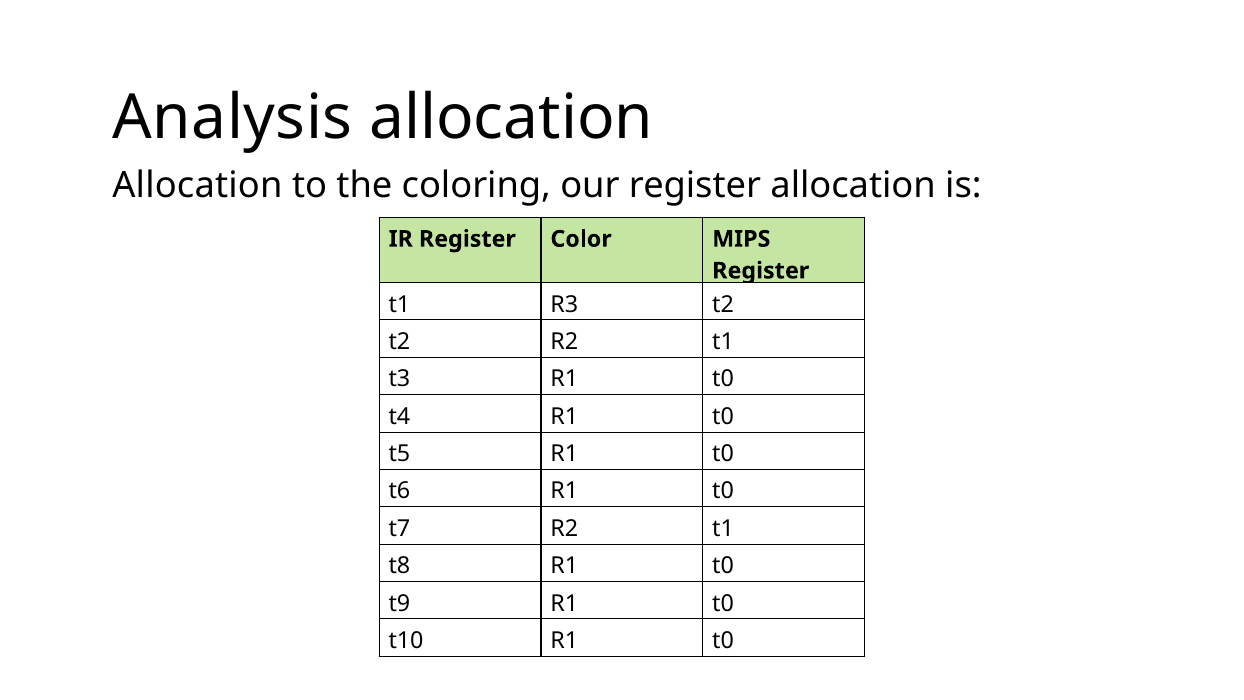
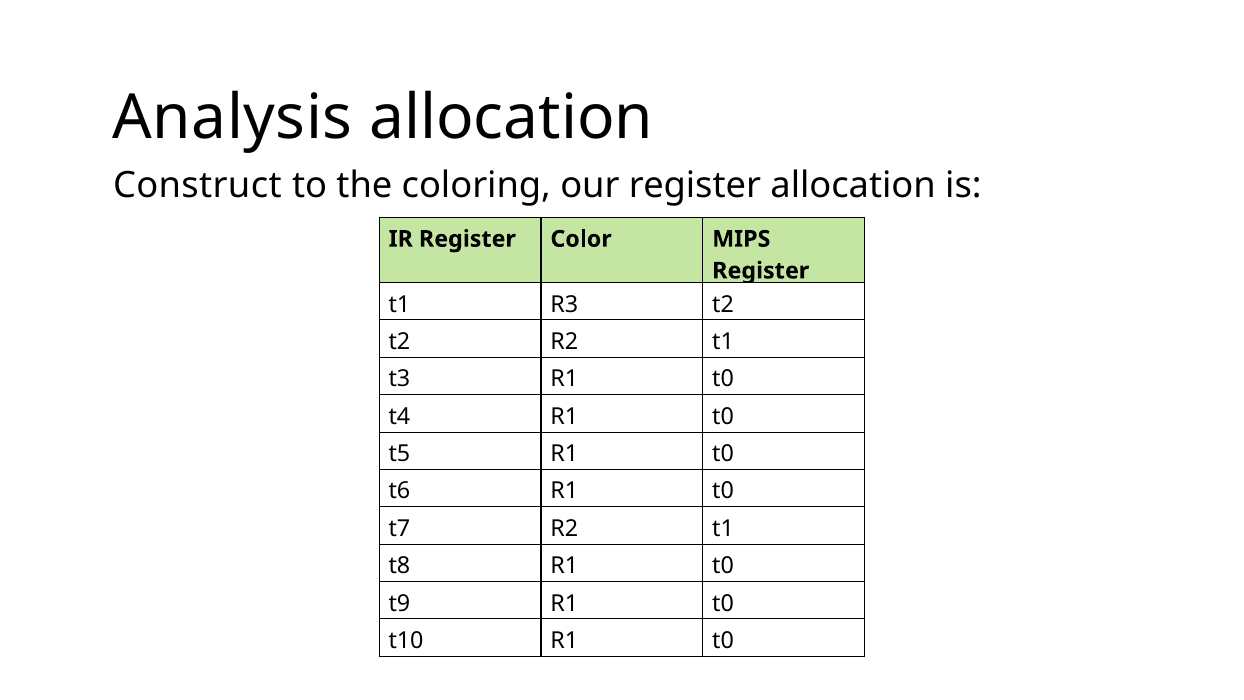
Allocation: Allocation -> Construct (197, 185)
